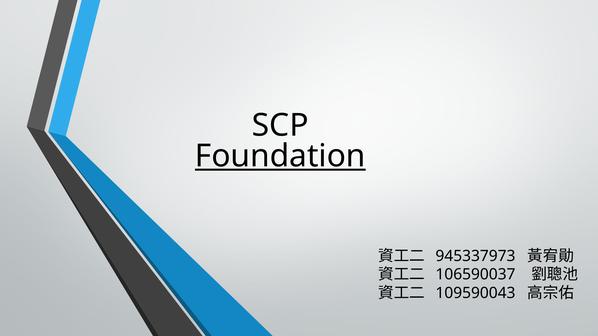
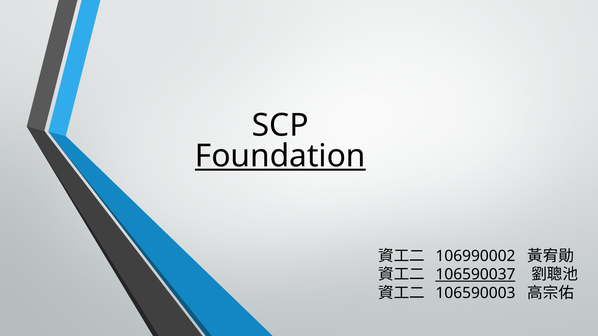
945337973: 945337973 -> 106990002 (475, 256)
106590037 underline: none -> present (475, 275)
109590043: 109590043 -> 106590003 (475, 294)
